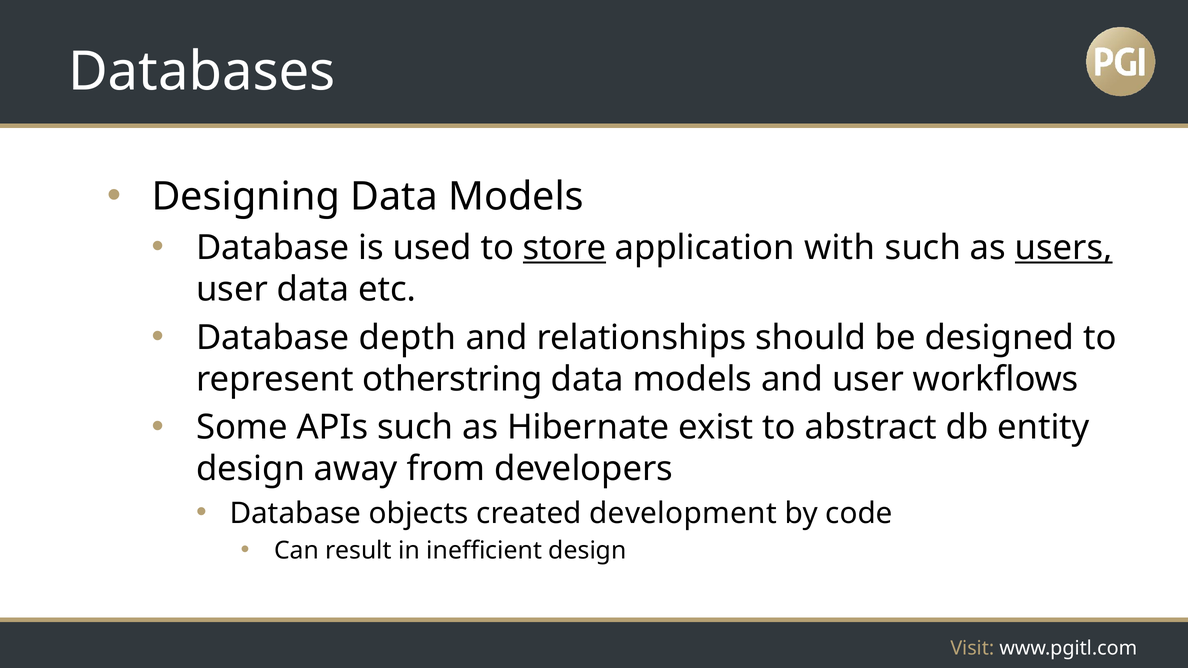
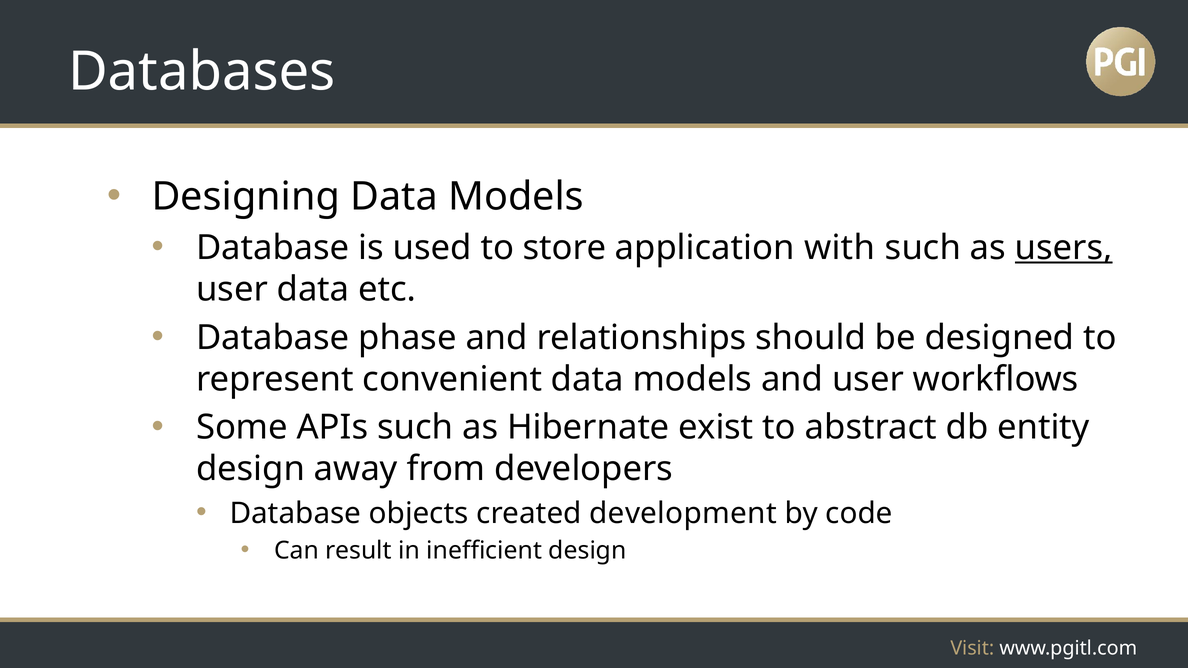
store underline: present -> none (565, 248)
depth: depth -> phase (408, 338)
otherstring: otherstring -> convenient (452, 379)
